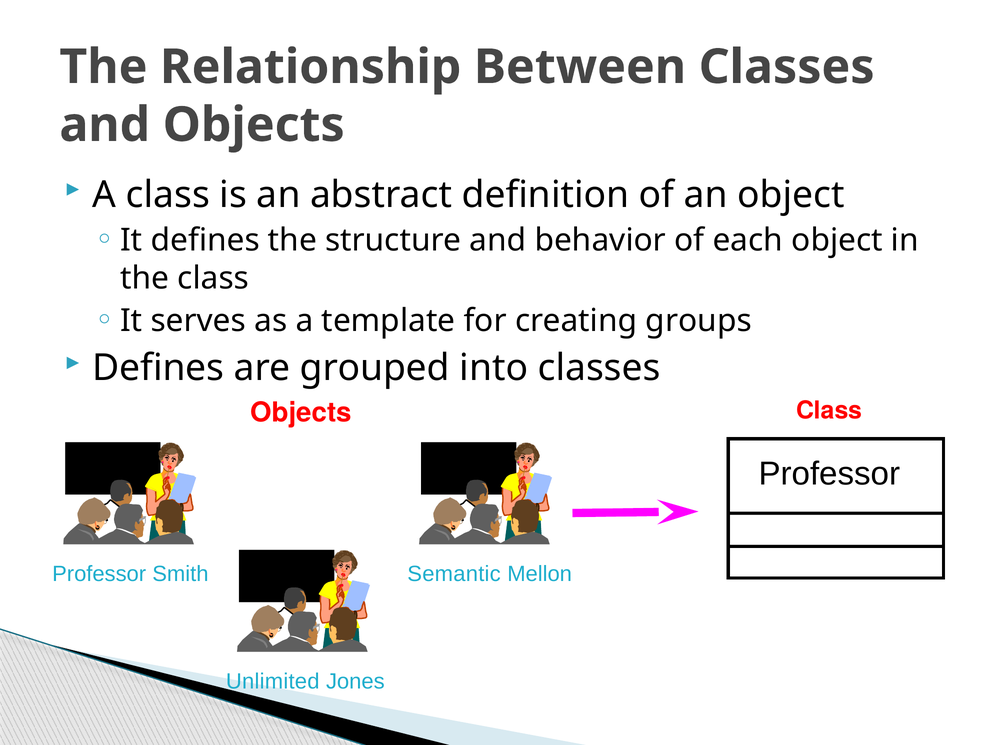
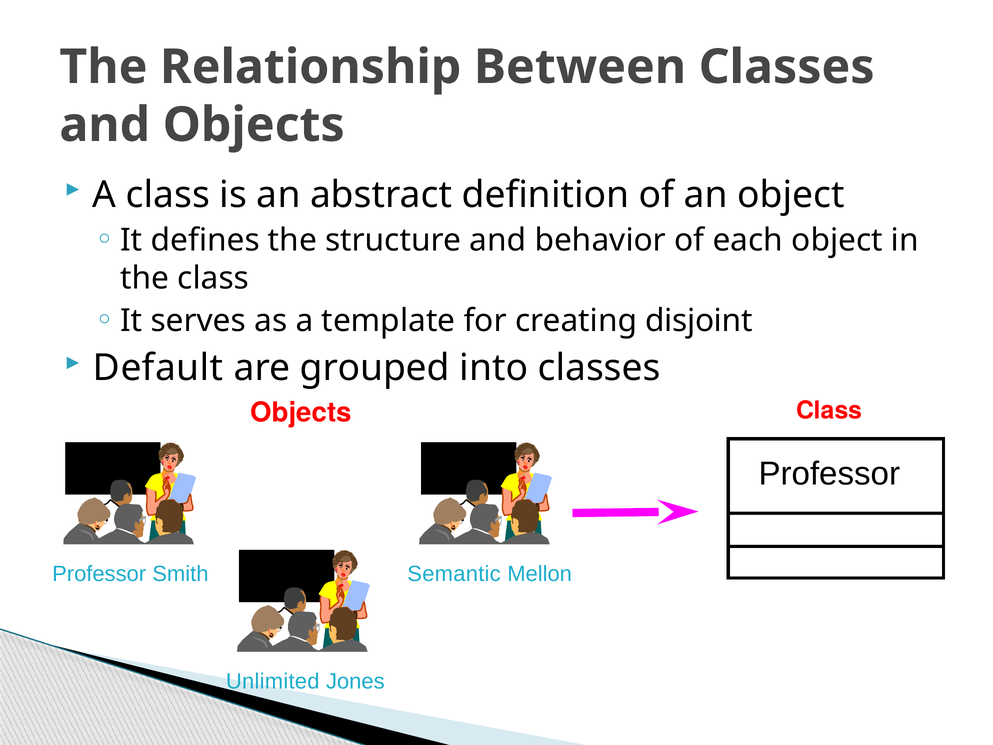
groups: groups -> disjoint (699, 321)
Defines: Defines -> Default (158, 368)
